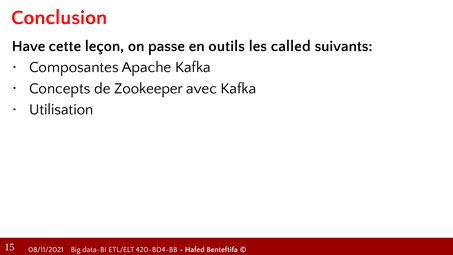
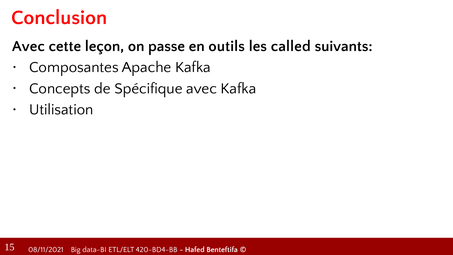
Have: Have -> Avec (28, 46)
Zookeeper: Zookeeper -> Spécifique (149, 88)
